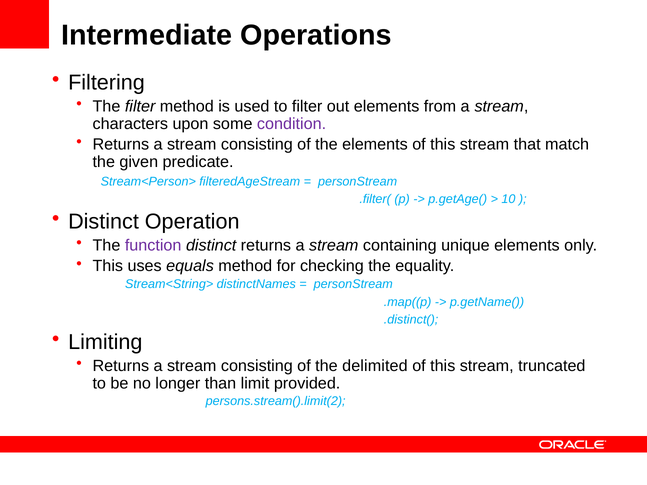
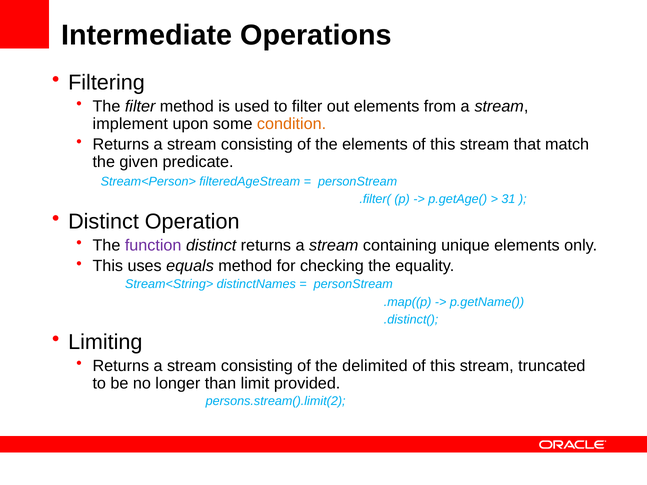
characters: characters -> implement (130, 124)
condition colour: purple -> orange (292, 124)
10: 10 -> 31 (508, 199)
